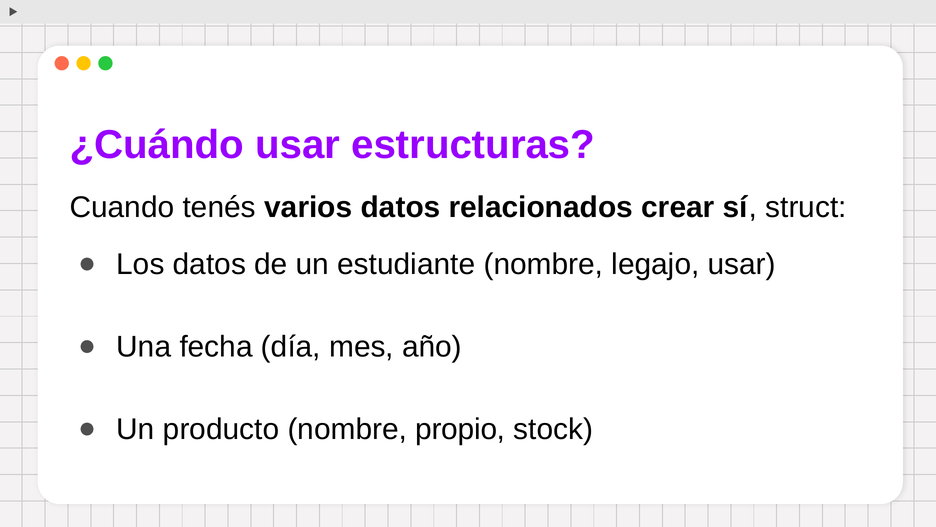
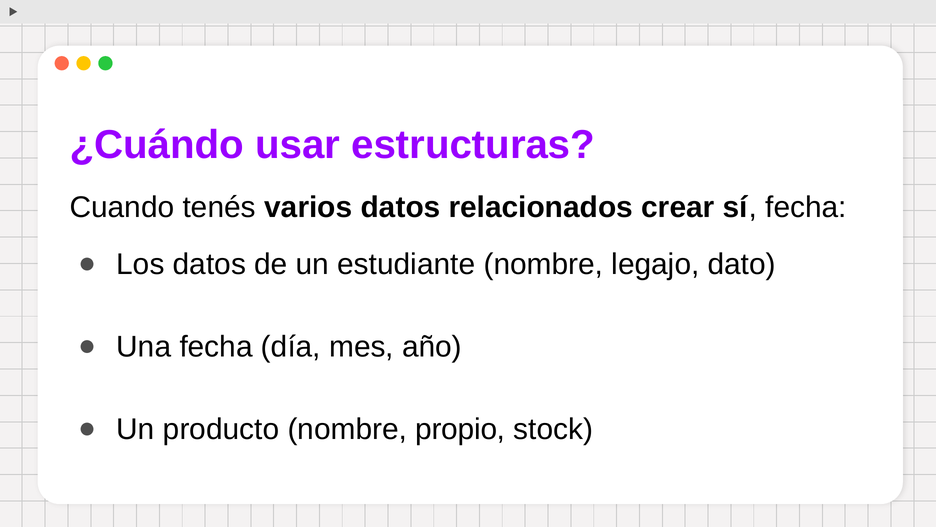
sí struct: struct -> fecha (806, 207)
legajo usar: usar -> dato (742, 264)
